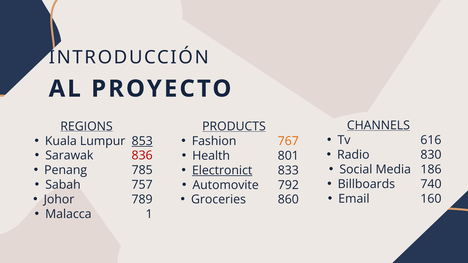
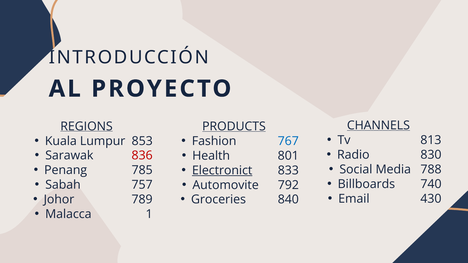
616: 616 -> 813 (431, 140)
853 underline: present -> none (142, 141)
767 colour: orange -> blue (288, 141)
186: 186 -> 788 (431, 170)
160: 160 -> 430 (431, 199)
860: 860 -> 840 (288, 200)
